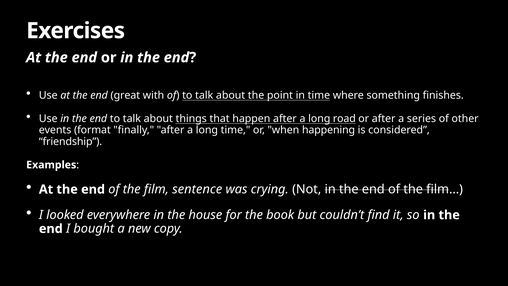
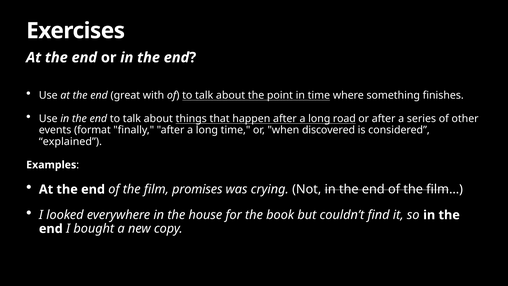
happening: happening -> discovered (329, 130)
friendship: friendship -> explained (70, 141)
sentence: sentence -> promises (197, 189)
